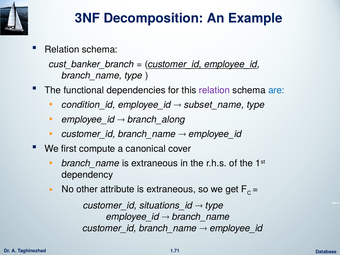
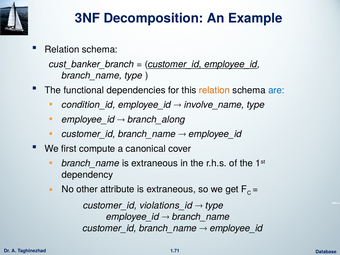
relation colour: purple -> orange (214, 90)
subset_name: subset_name -> involve_name (214, 105)
situations_id: situations_id -> violations_id (166, 206)
